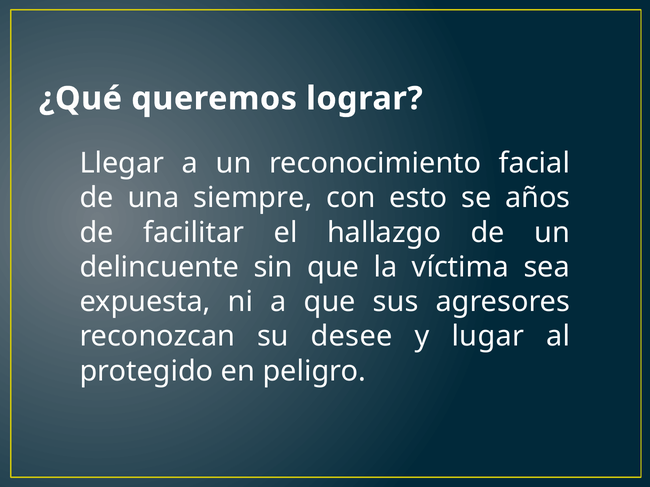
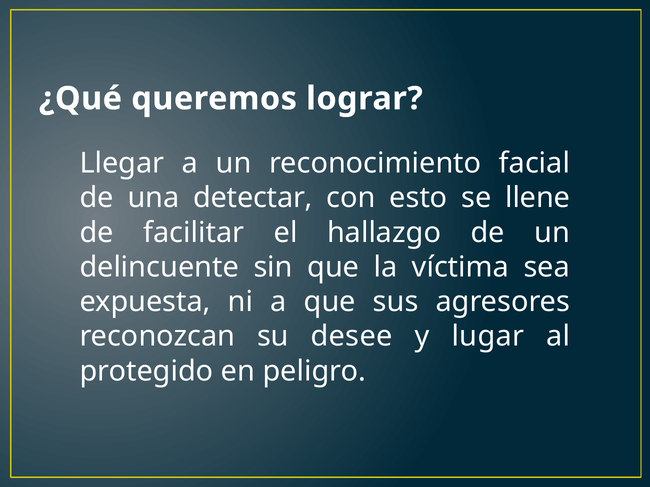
siempre: siempre -> detectar (253, 198)
años: años -> llene (538, 198)
